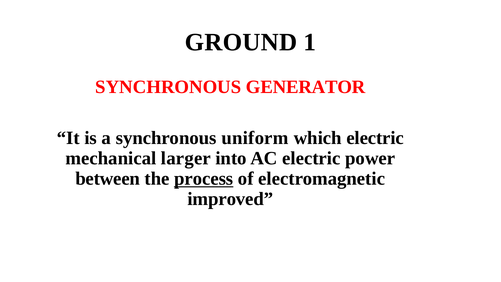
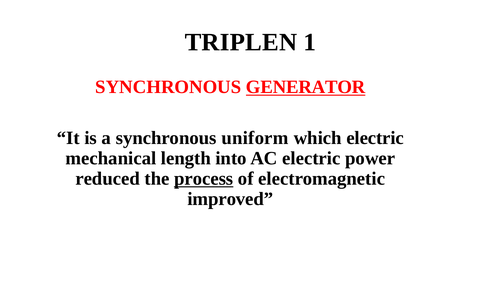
GROUND: GROUND -> TRIPLEN (241, 42)
GENERATOR underline: none -> present (306, 87)
larger: larger -> length (186, 158)
between: between -> reduced (108, 179)
